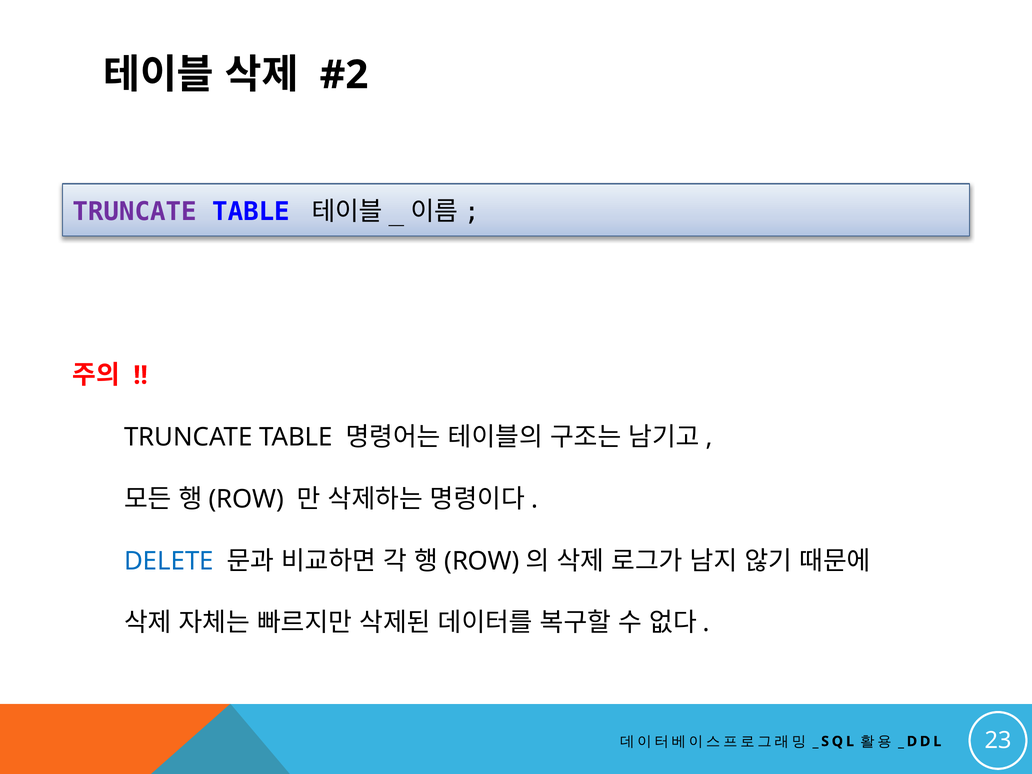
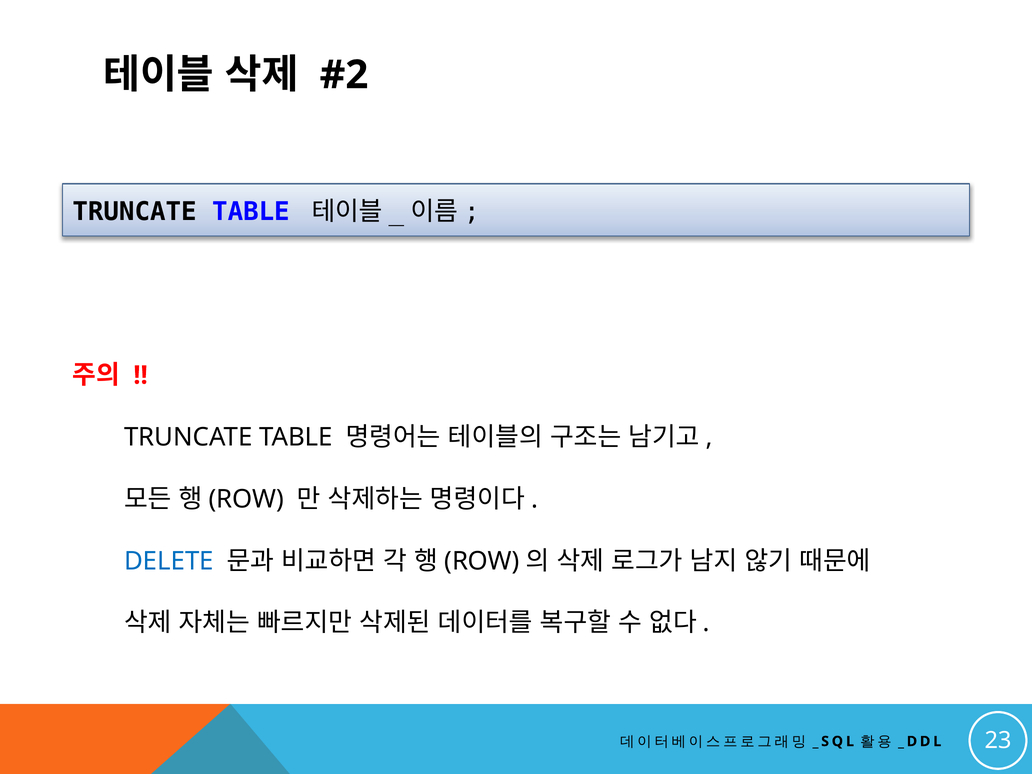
TRUNCATE colour: purple -> black (135, 212)
